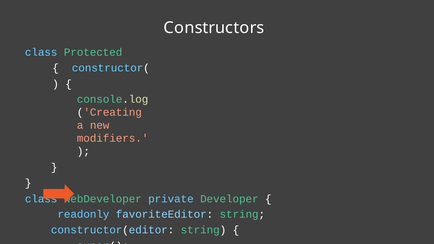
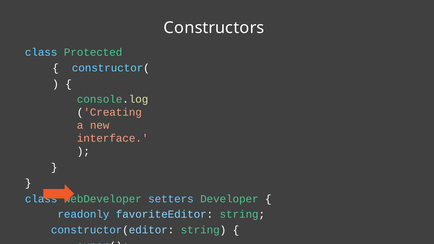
modifiers: modifiers -> interface (113, 138)
private: private -> setters (171, 199)
